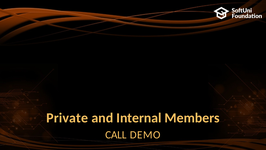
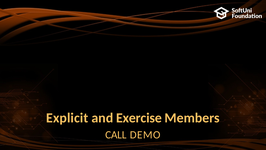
Private: Private -> Explicit (67, 118)
Internal: Internal -> Exercise (139, 118)
